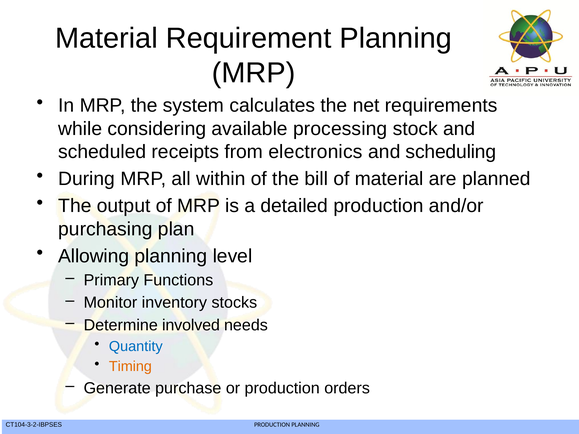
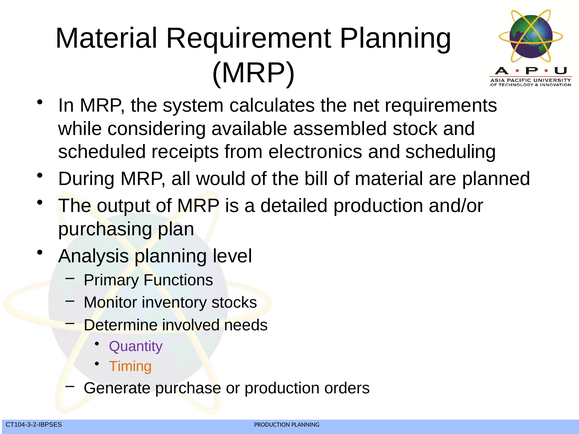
processing: processing -> assembled (340, 129)
within: within -> would (221, 179)
Allowing: Allowing -> Analysis (94, 256)
Quantity colour: blue -> purple (136, 346)
